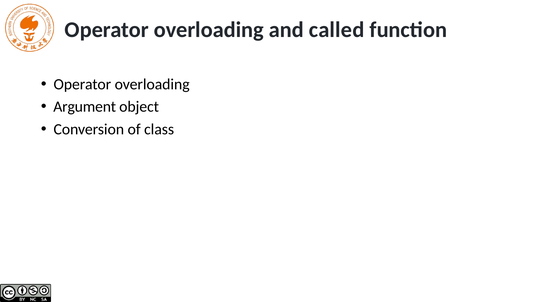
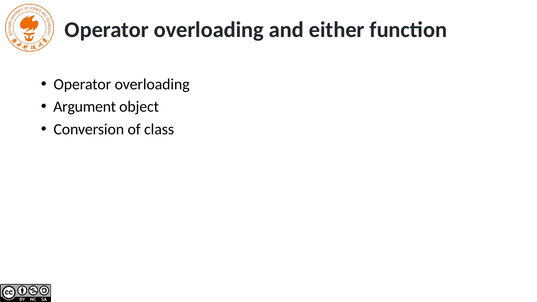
called: called -> either (337, 30)
